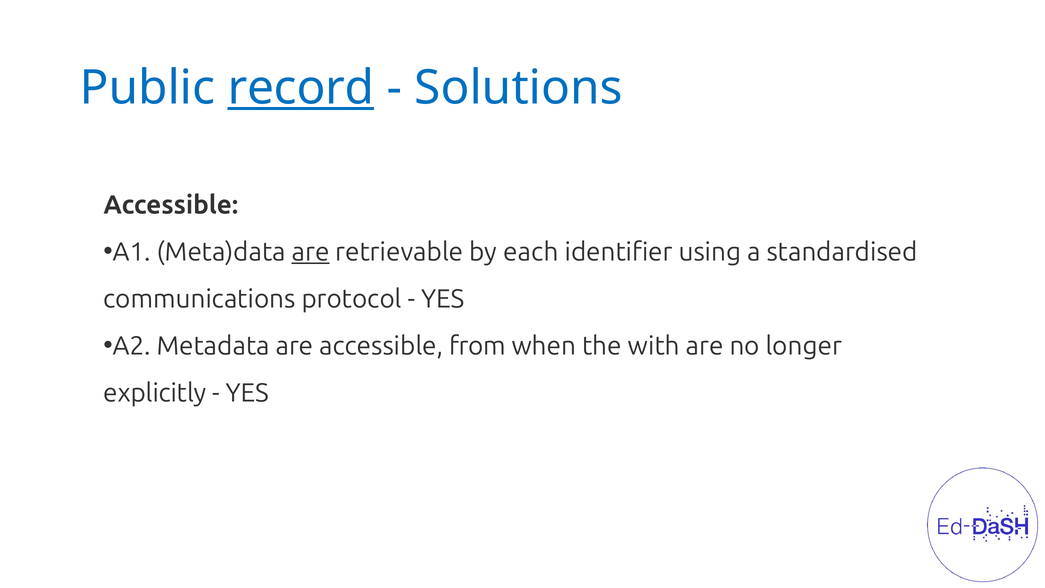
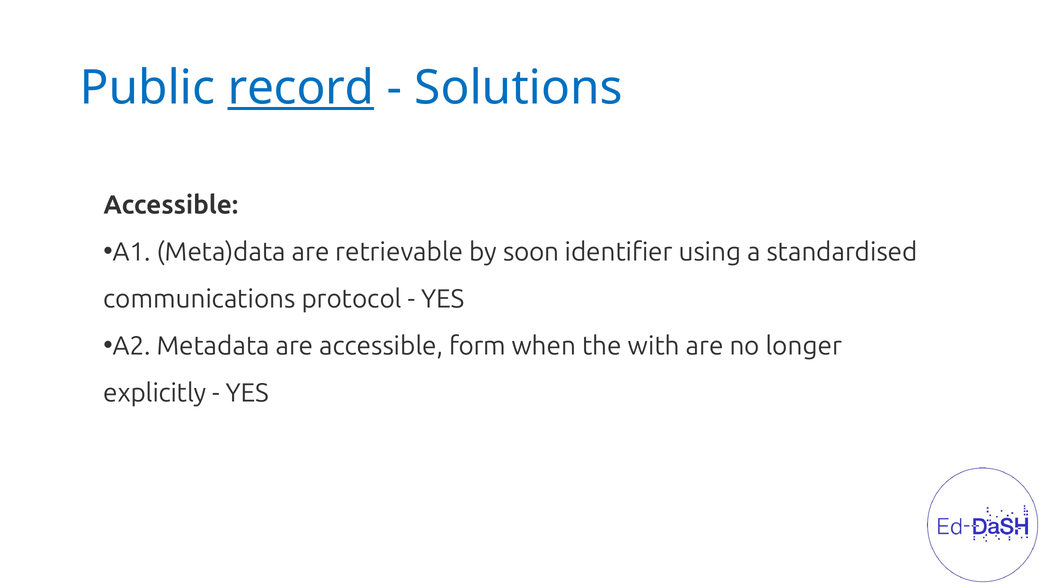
are underline: present -> none (311, 252)
each: each -> soon (531, 252)
from: from -> form (478, 346)
